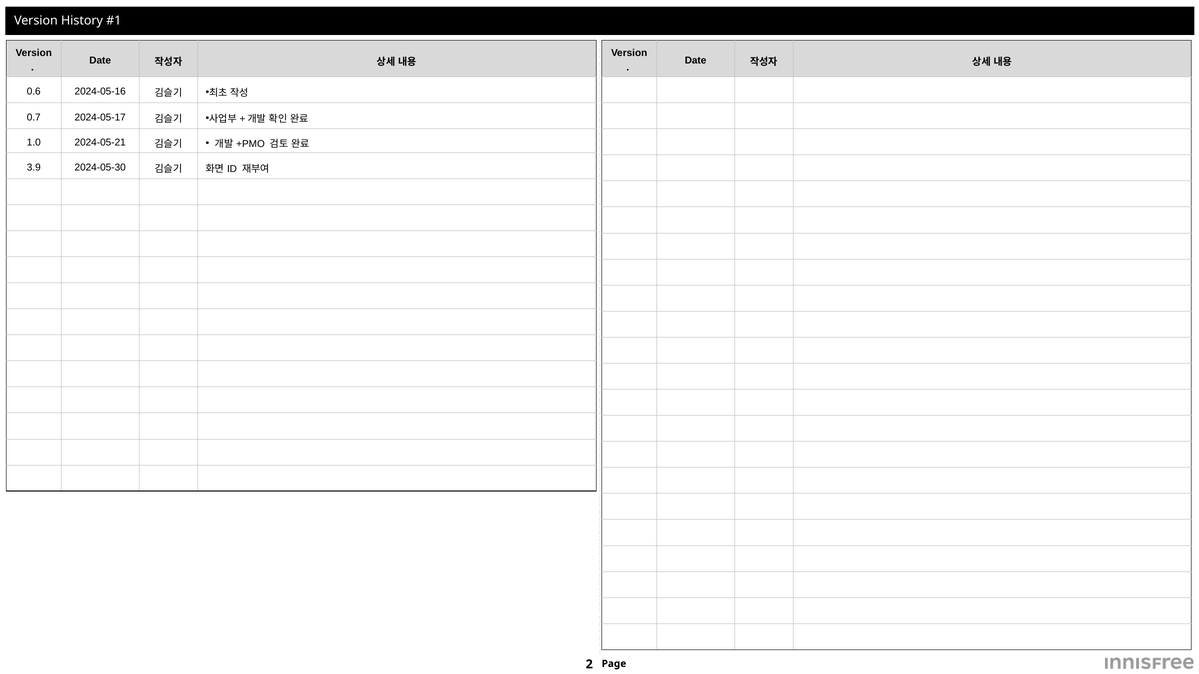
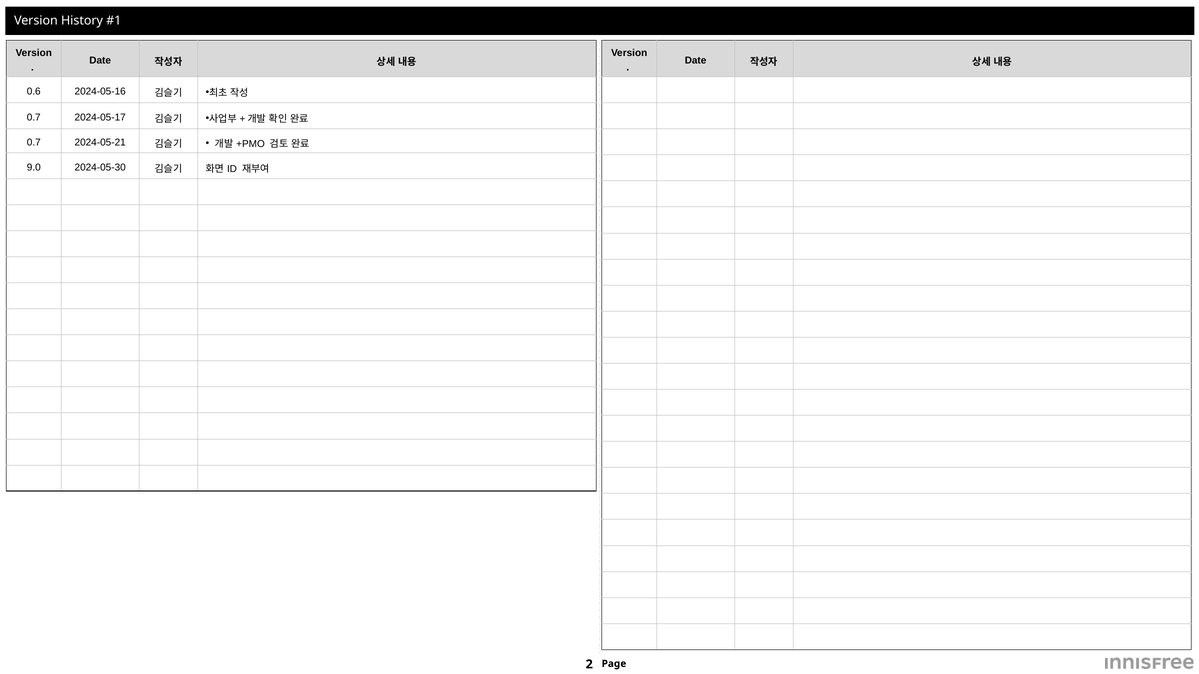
1.0: 1.0 -> 0.7 (34, 143)
3.9: 3.9 -> 9.0 (34, 167)
